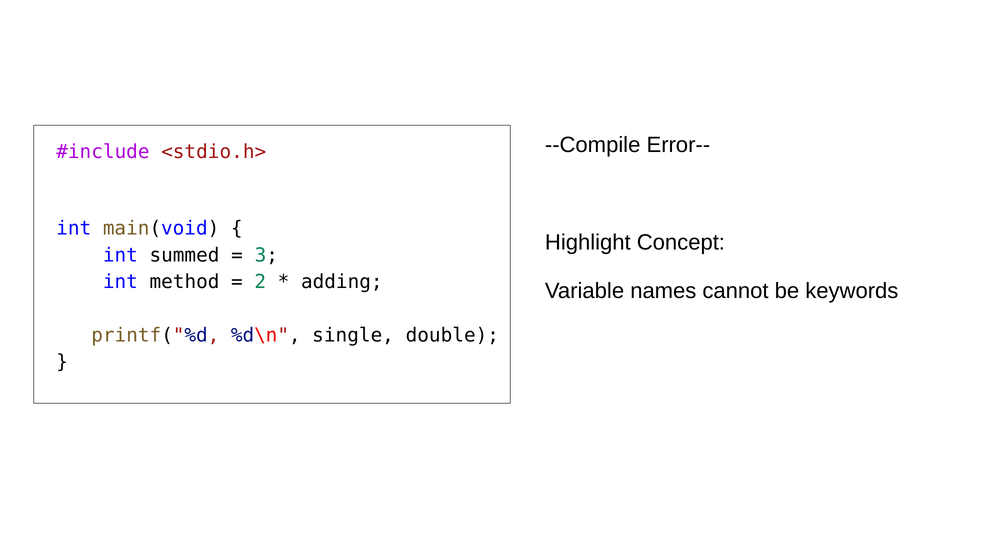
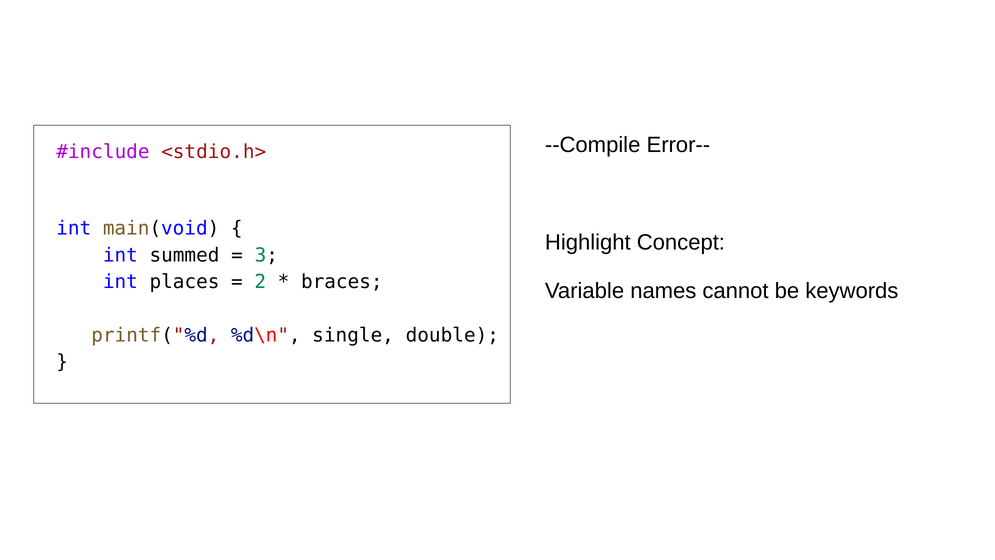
method: method -> places (184, 282)
adding: adding -> braces (342, 282)
